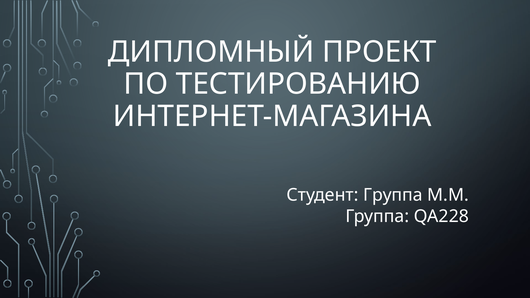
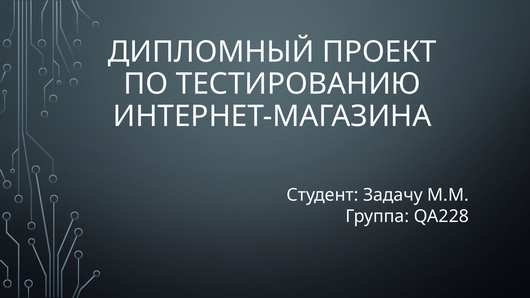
Студент Группа: Группа -> Задачу (393, 195)
